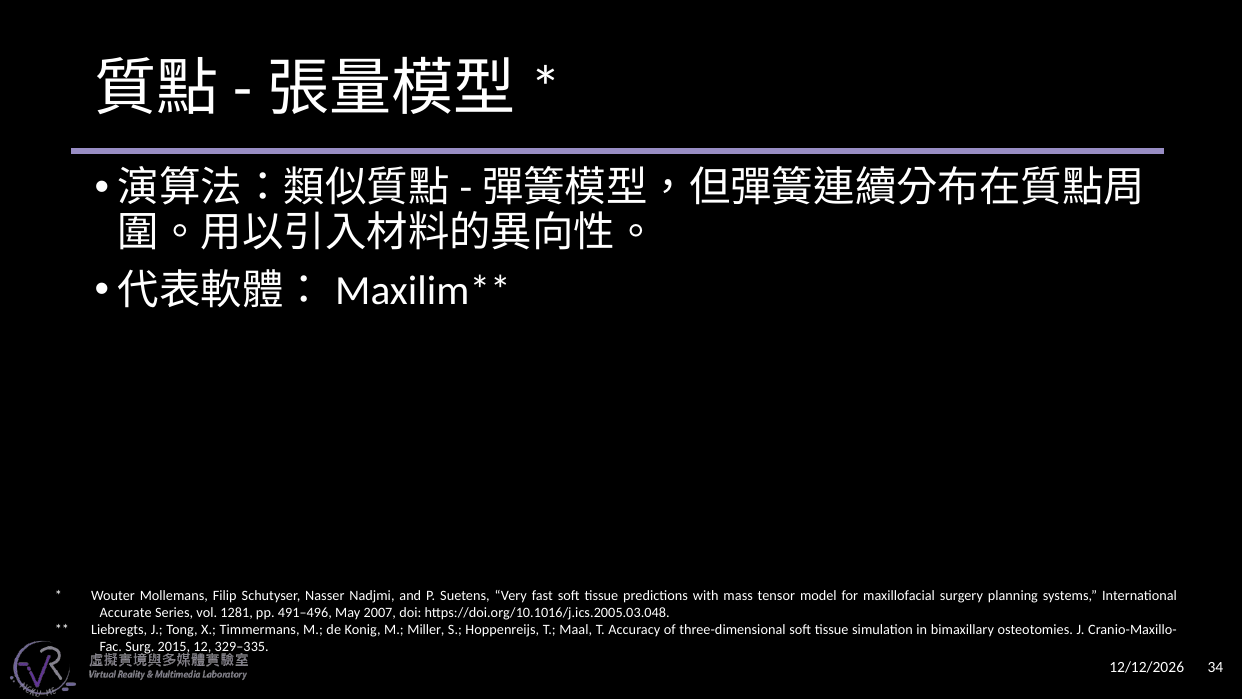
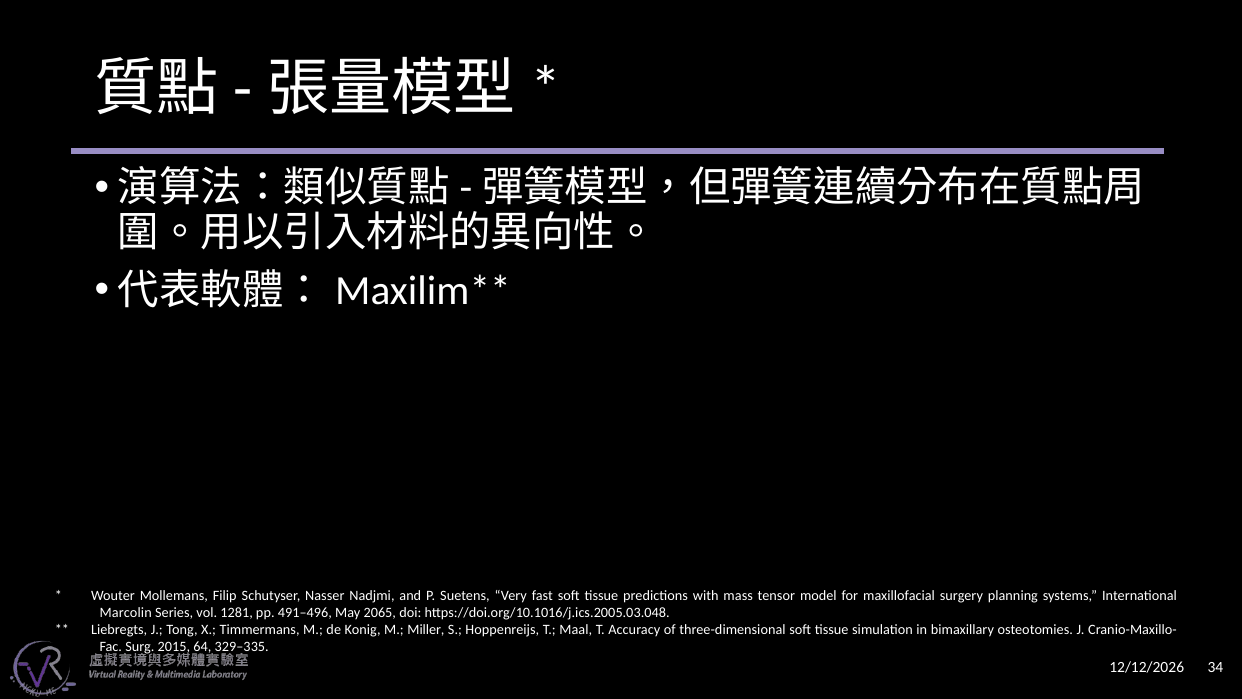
Accurate: Accurate -> Marcolin (126, 613)
2007: 2007 -> 2065 (380, 613)
12: 12 -> 64 (202, 647)
